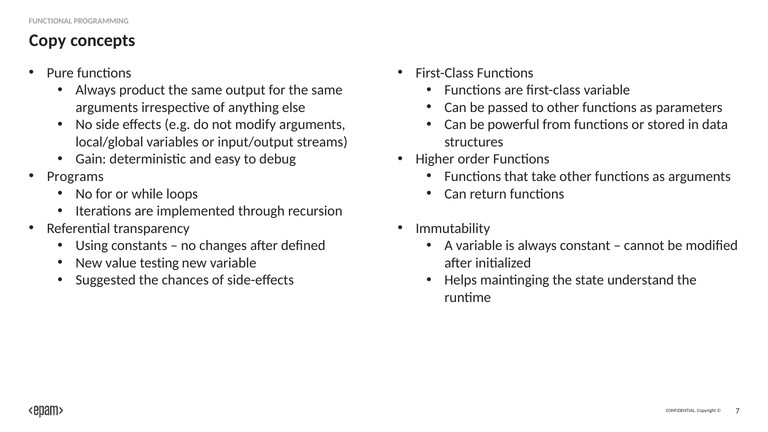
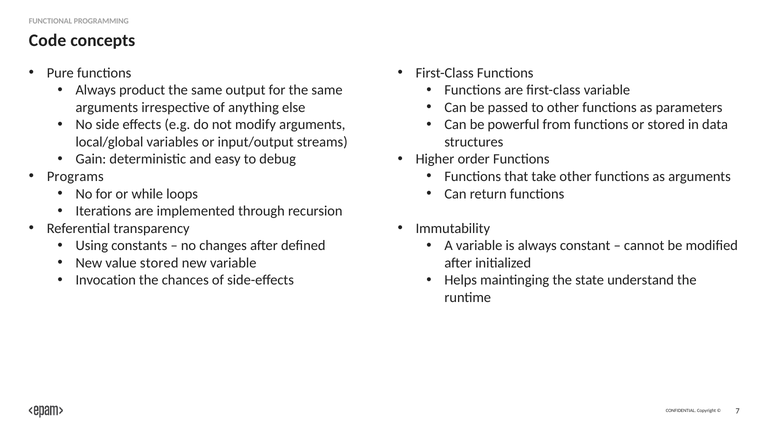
Copy: Copy -> Code (48, 41)
value testing: testing -> stored (159, 263)
Suggested: Suggested -> Invocation (106, 280)
